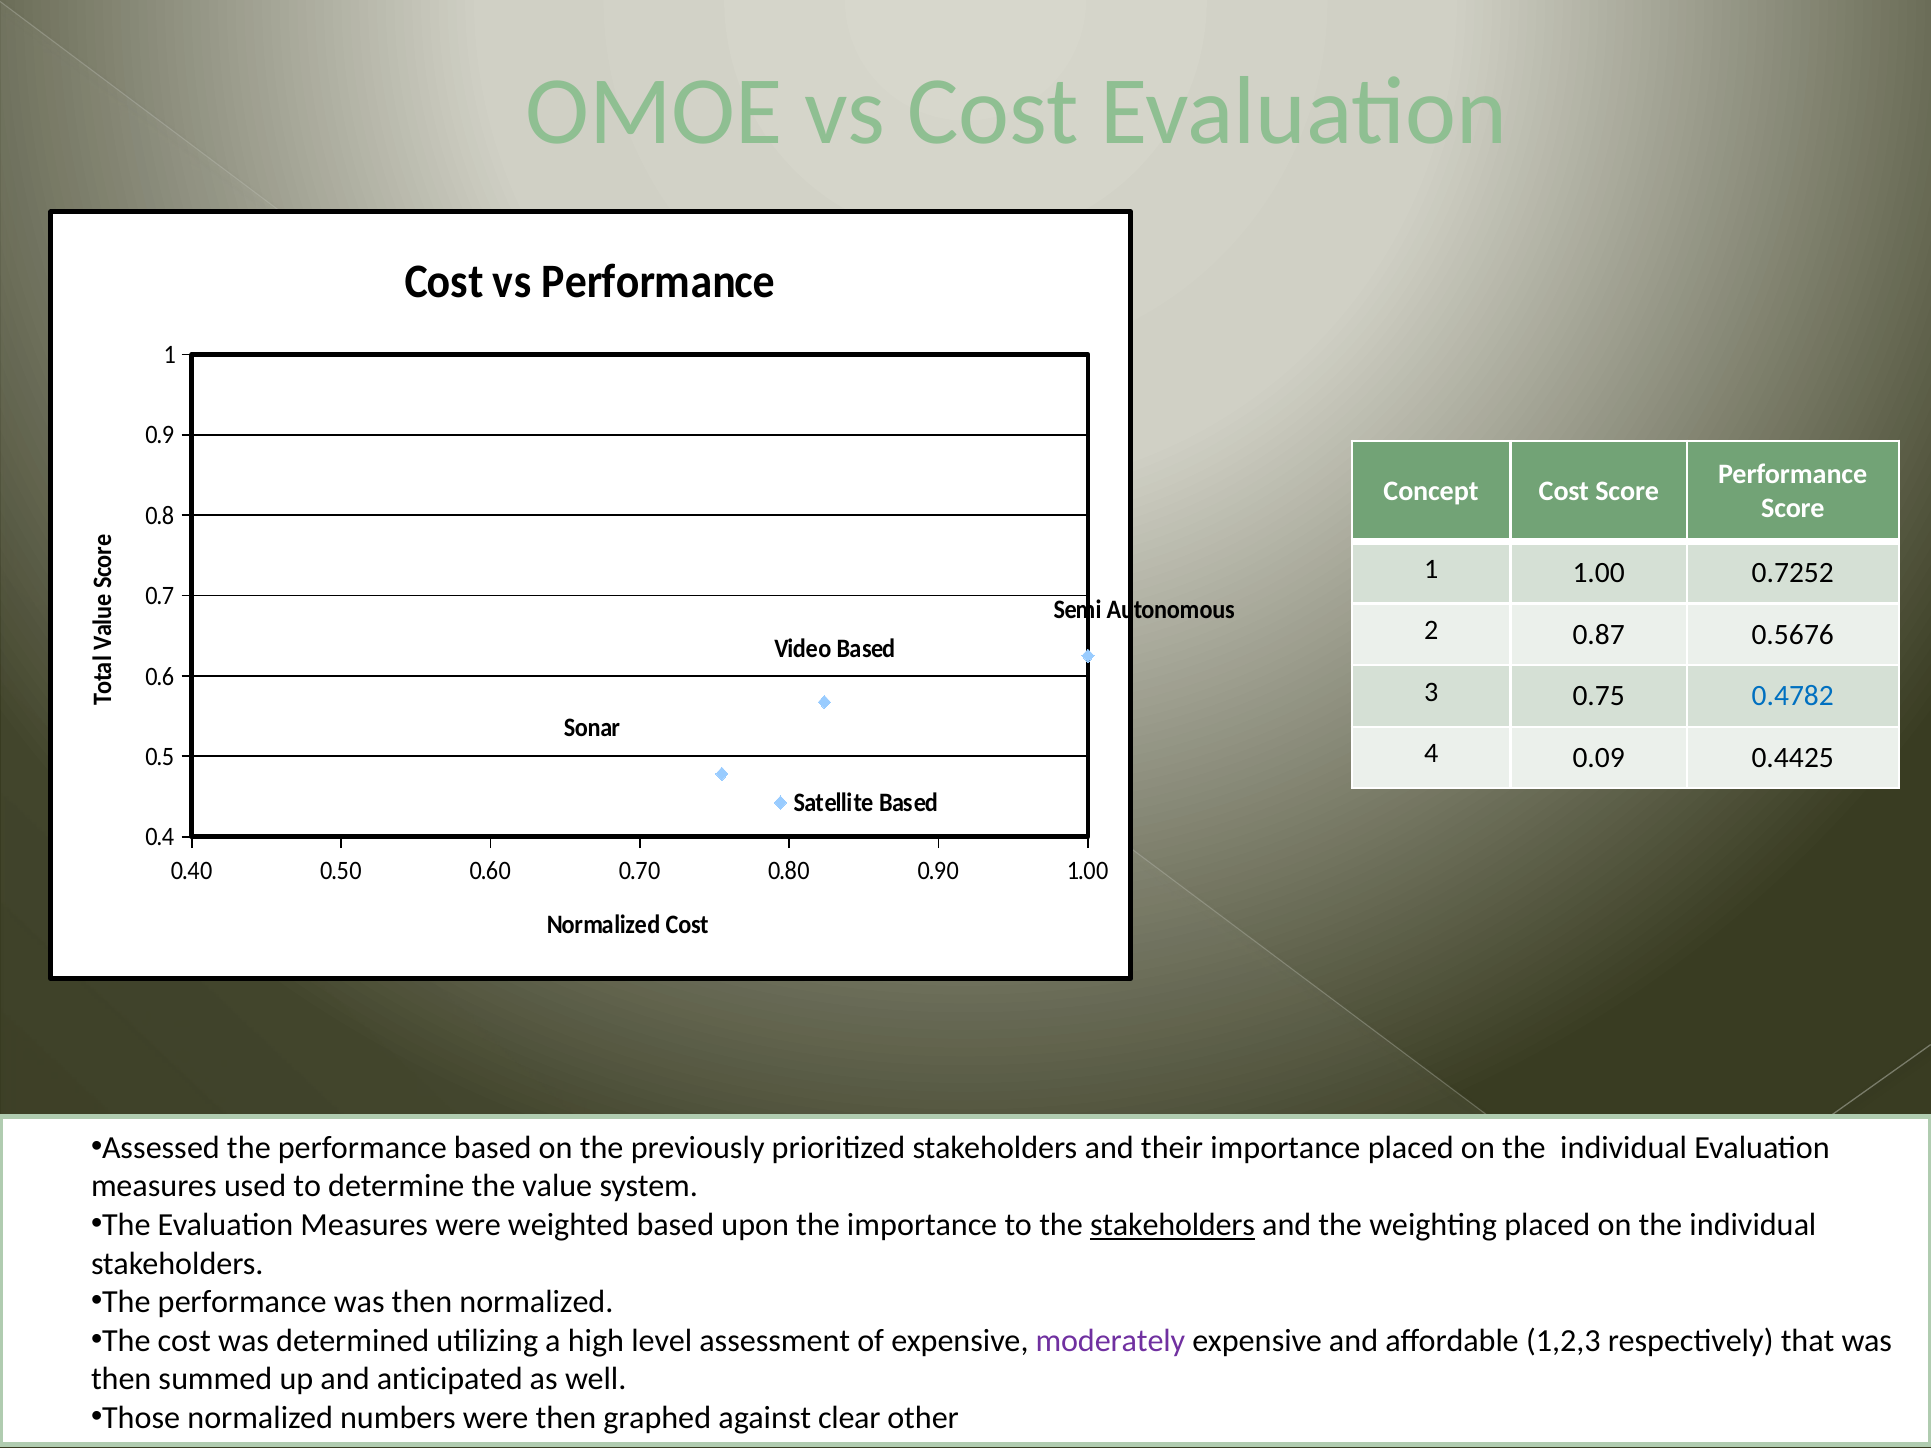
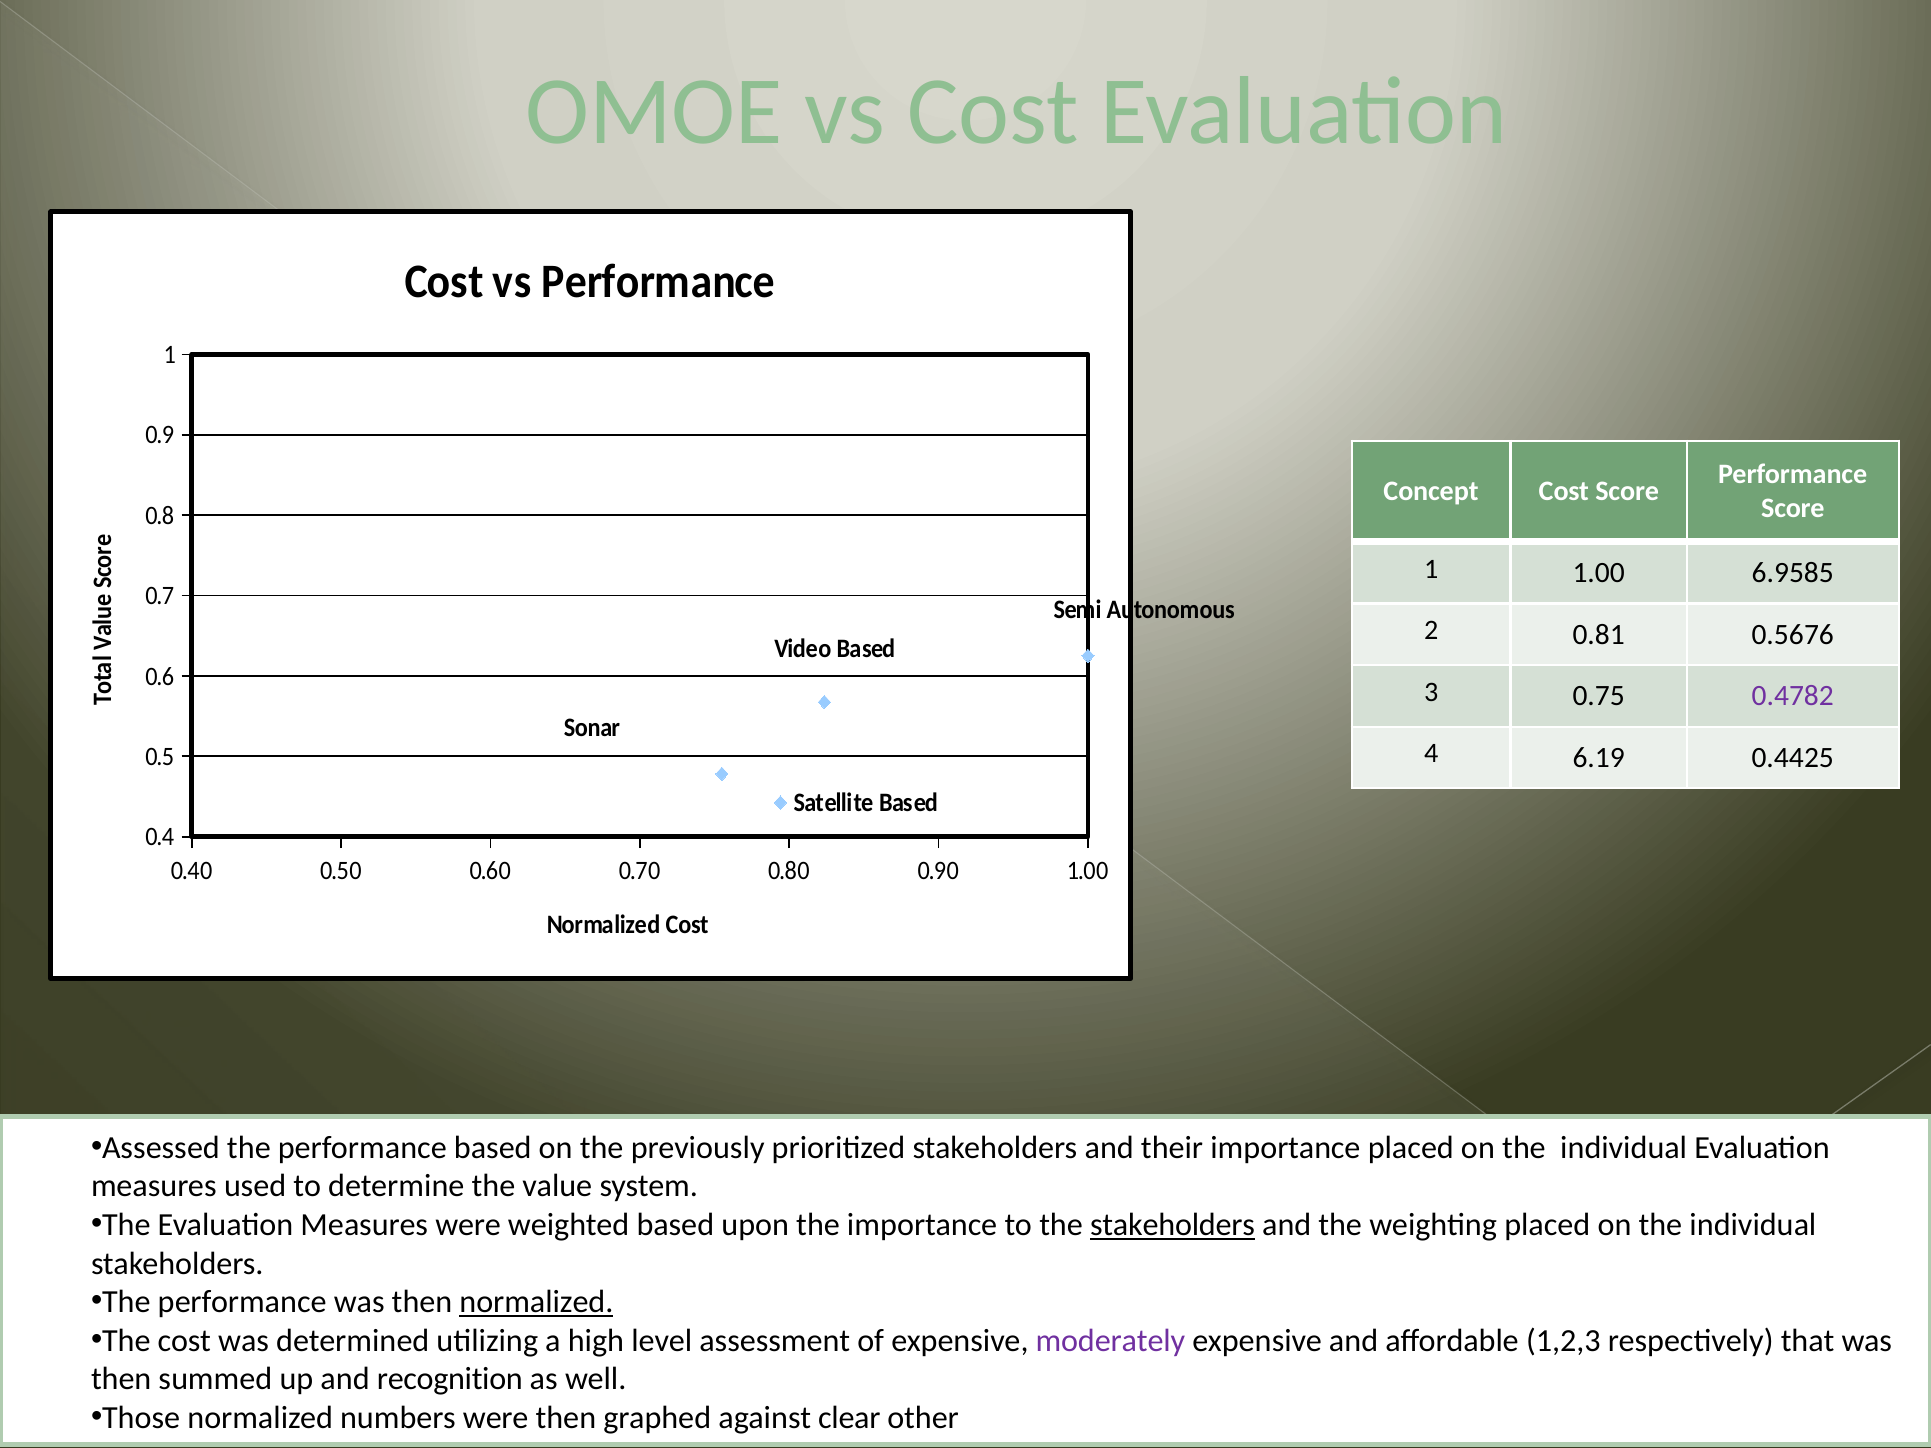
0.7252: 0.7252 -> 6.9585 (1793, 573)
0.87: 0.87 -> 0.81 (1599, 635)
0.4782 colour: blue -> purple (1793, 696)
0.09: 0.09 -> 6.19 (1599, 758)
normalized underline: none -> present (536, 1302)
anticipated: anticipated -> recognition (450, 1379)
